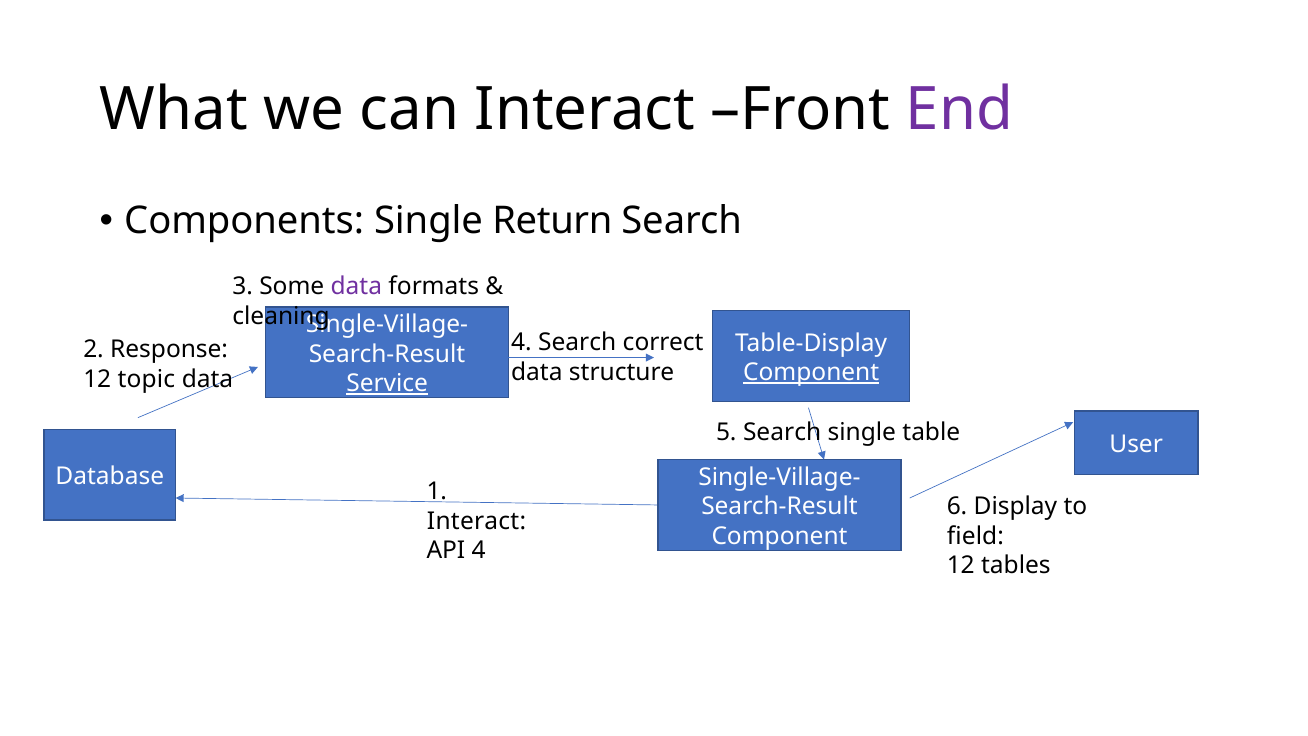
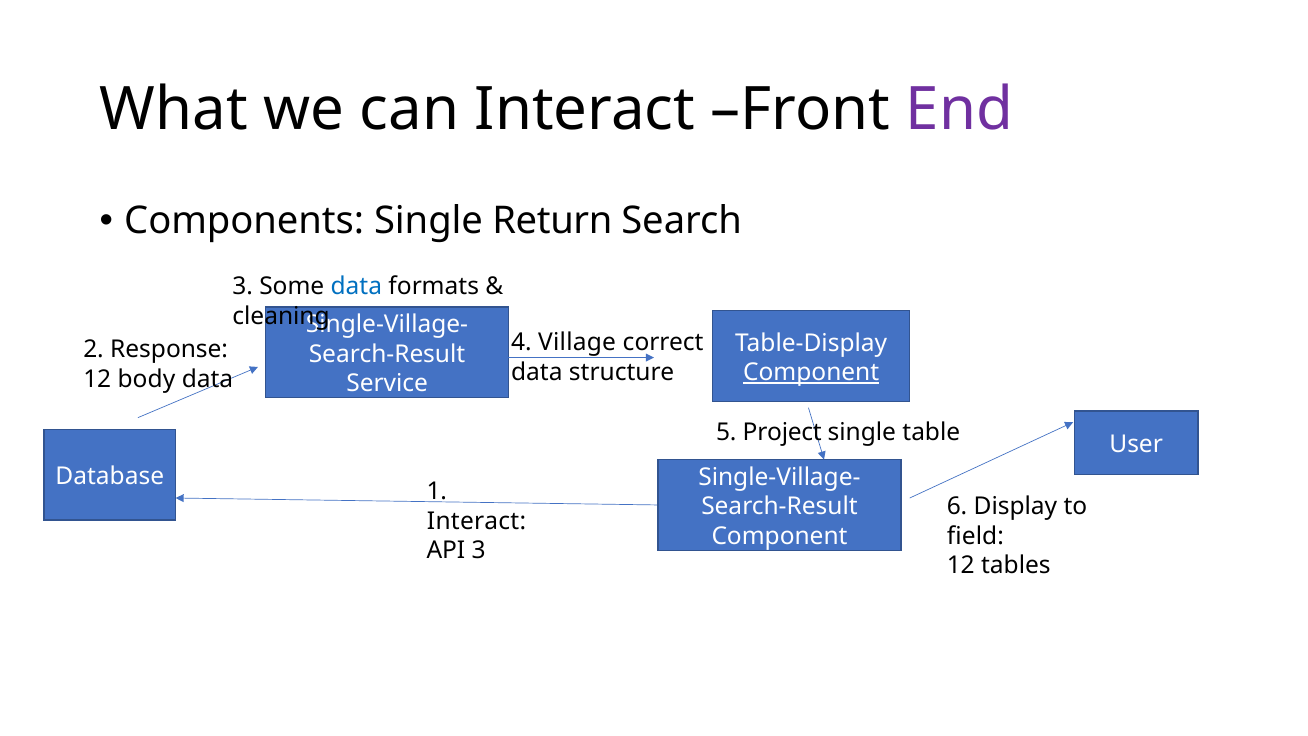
data colour: purple -> blue (356, 287)
4 Search: Search -> Village (577, 343)
topic: topic -> body (146, 379)
Service underline: present -> none (387, 383)
5 Search: Search -> Project (782, 433)
API 4: 4 -> 3 (479, 550)
